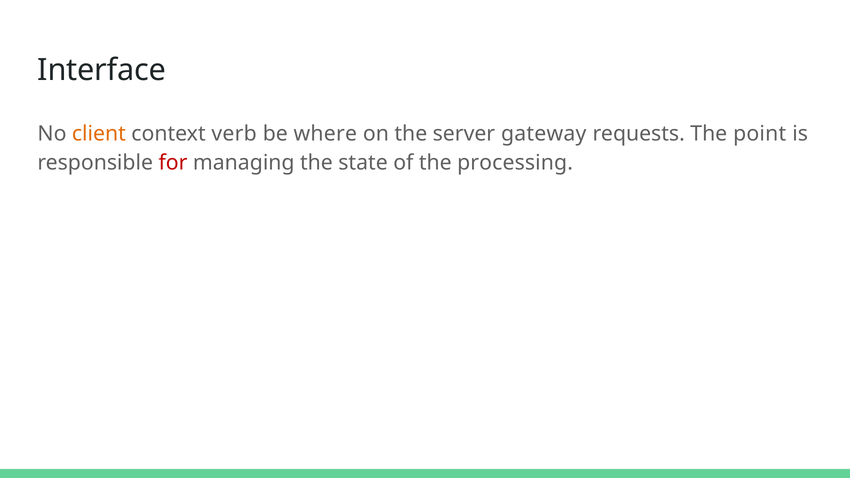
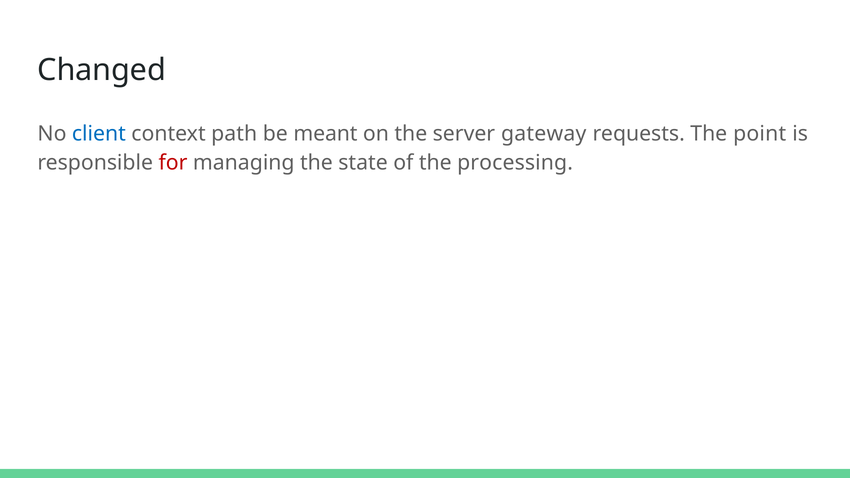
Interface: Interface -> Changed (102, 70)
client colour: orange -> blue (99, 134)
verb: verb -> path (234, 134)
where: where -> meant (325, 134)
